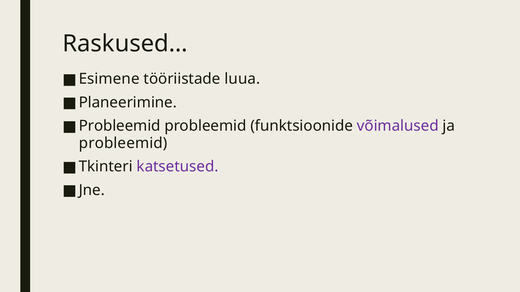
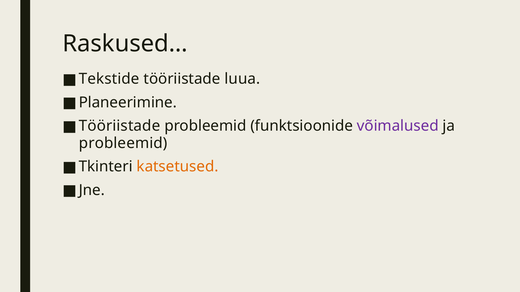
Esimene: Esimene -> Tekstide (109, 79)
Probleemid: Probleemid -> Tööriistade (120, 126)
katsetused colour: purple -> orange (178, 167)
